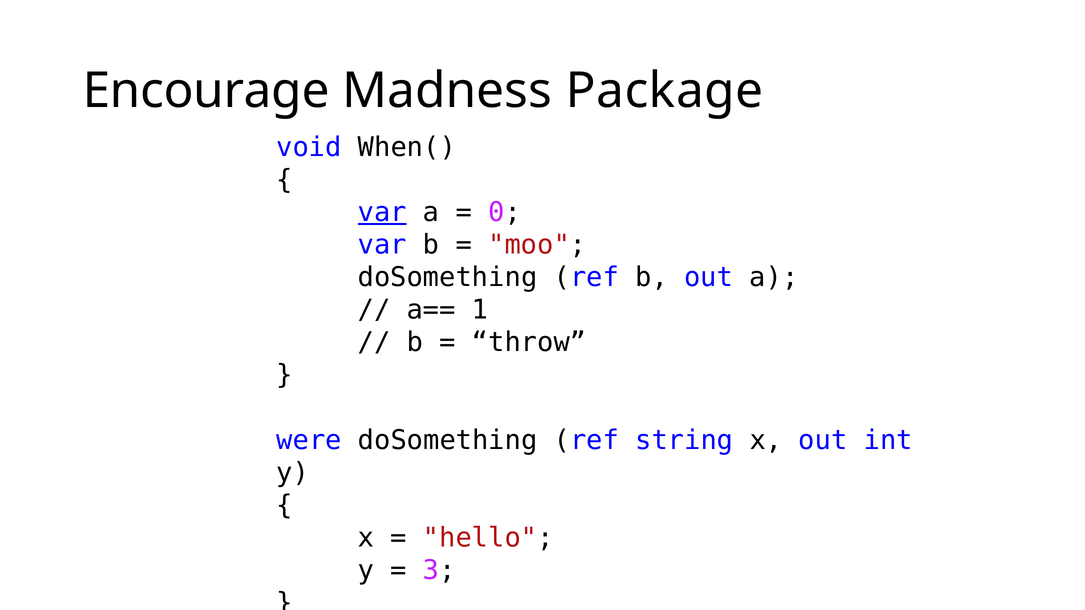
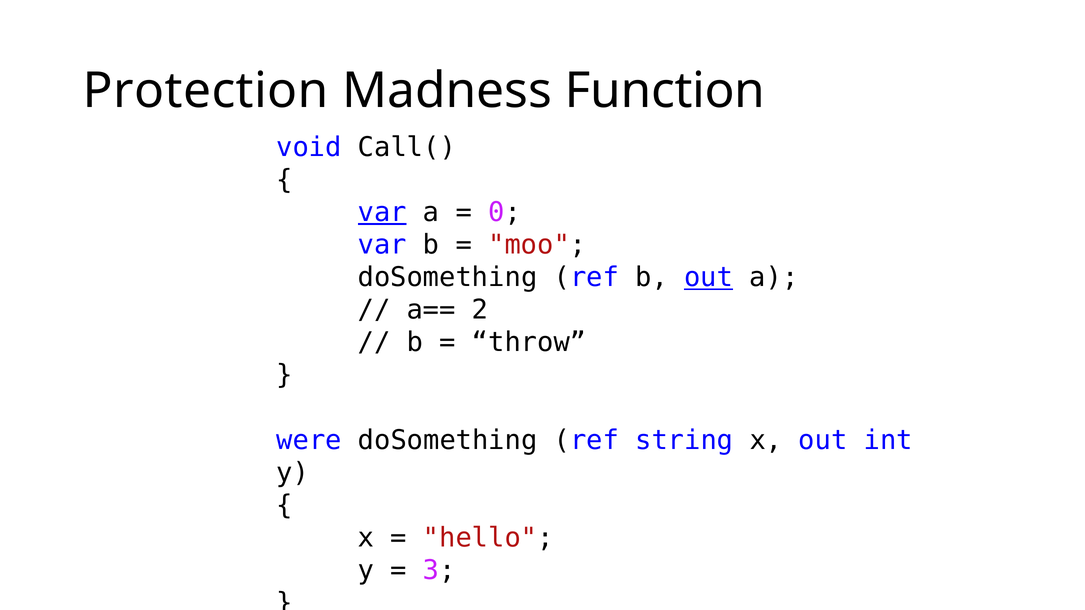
Encourage: Encourage -> Protection (206, 91)
Package: Package -> Function (665, 91)
When(: When( -> Call( (407, 147)
out underline: none -> present (709, 278)
1: 1 -> 2 (480, 310)
